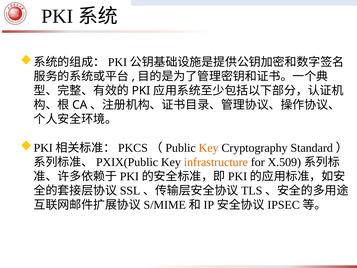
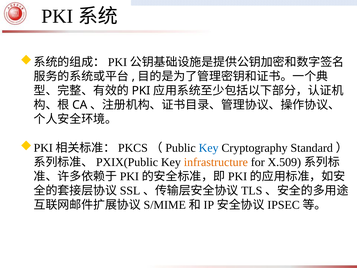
Key colour: orange -> blue (209, 148)
